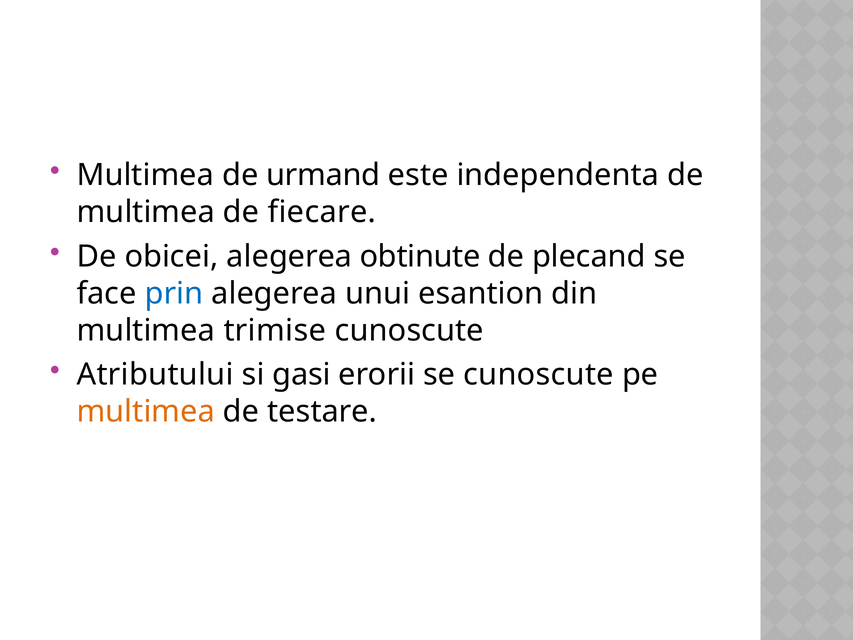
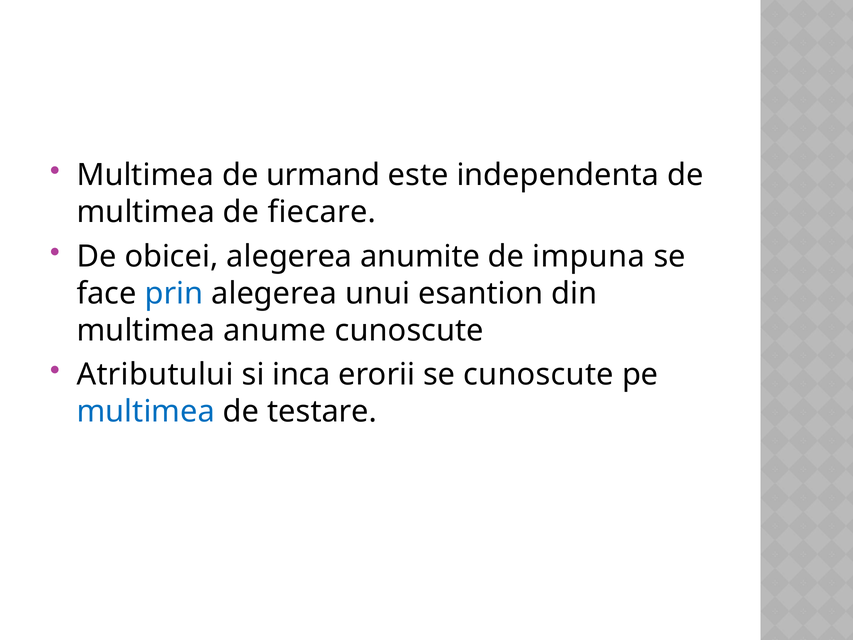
obtinute: obtinute -> anumite (420, 256)
plecand: plecand -> impuna (589, 256)
trimise: trimise -> anume (275, 330)
gasi: gasi -> inca (302, 374)
multimea colour: orange -> blue (146, 412)
